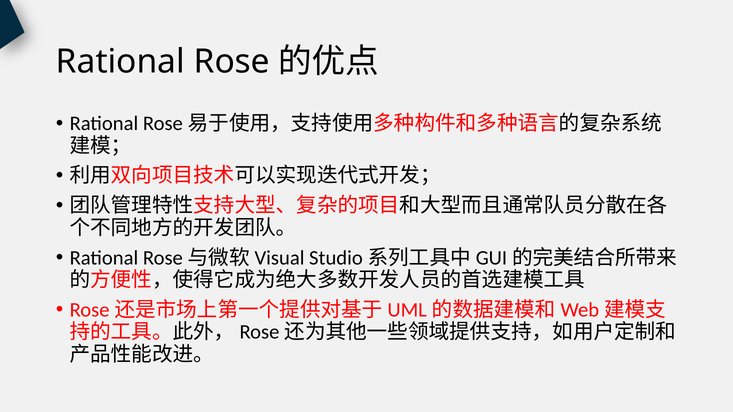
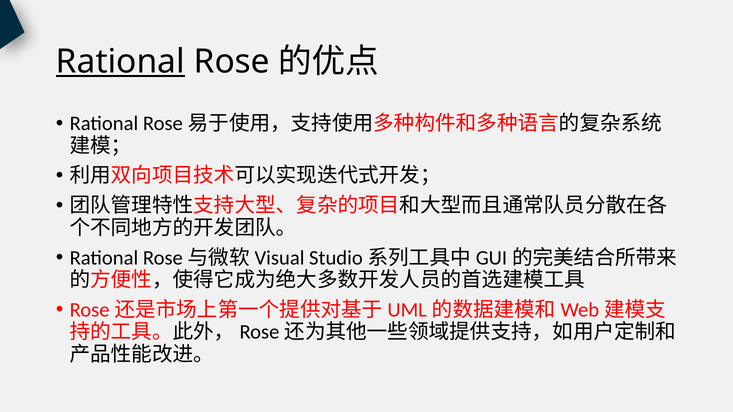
Rational underline: none -> present (120, 62)
